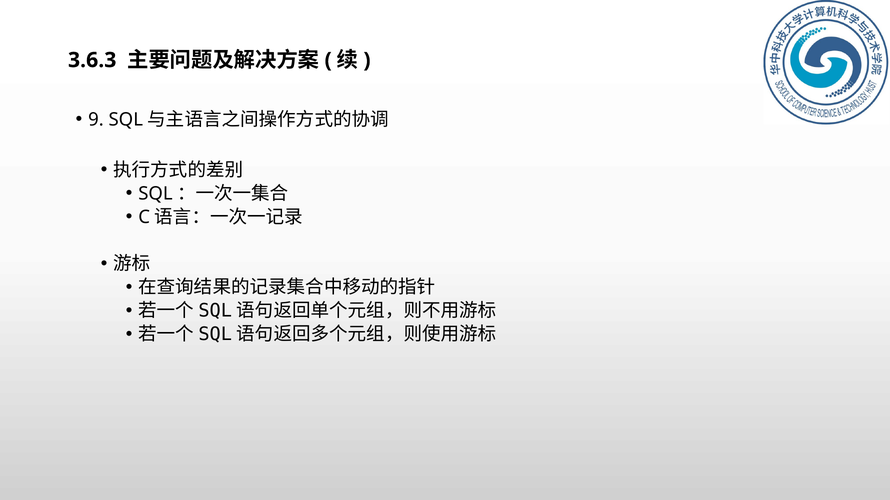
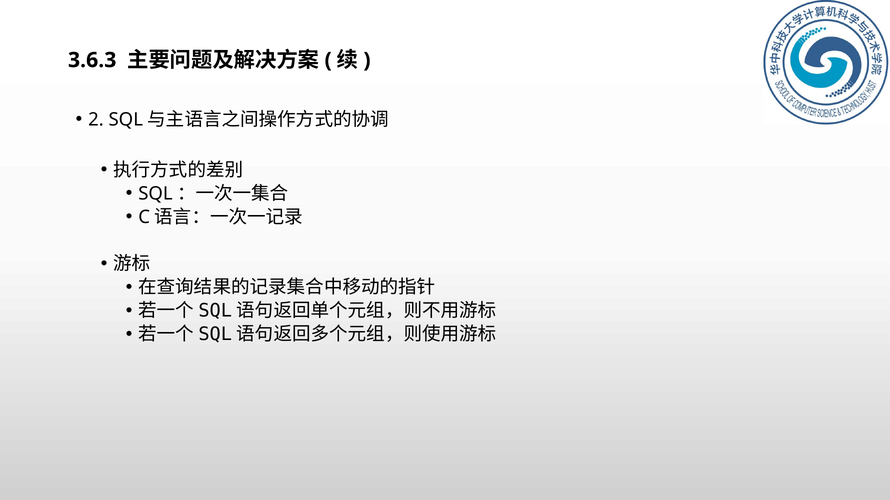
9: 9 -> 2 (96, 120)
